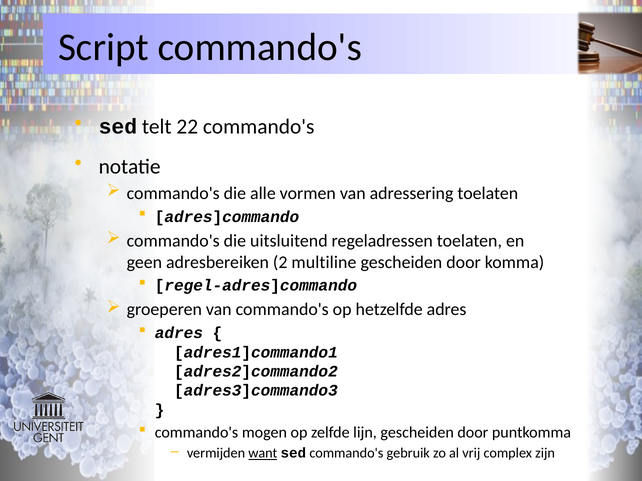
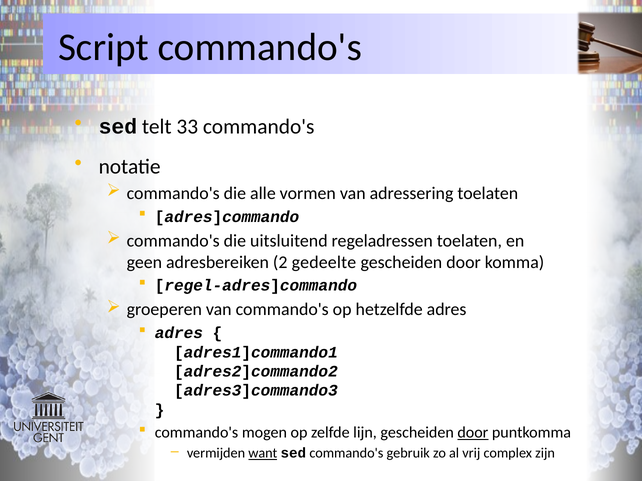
22: 22 -> 33 (187, 127)
multiline: multiline -> gedeelte (324, 262)
door underline: none -> present (473, 433)
